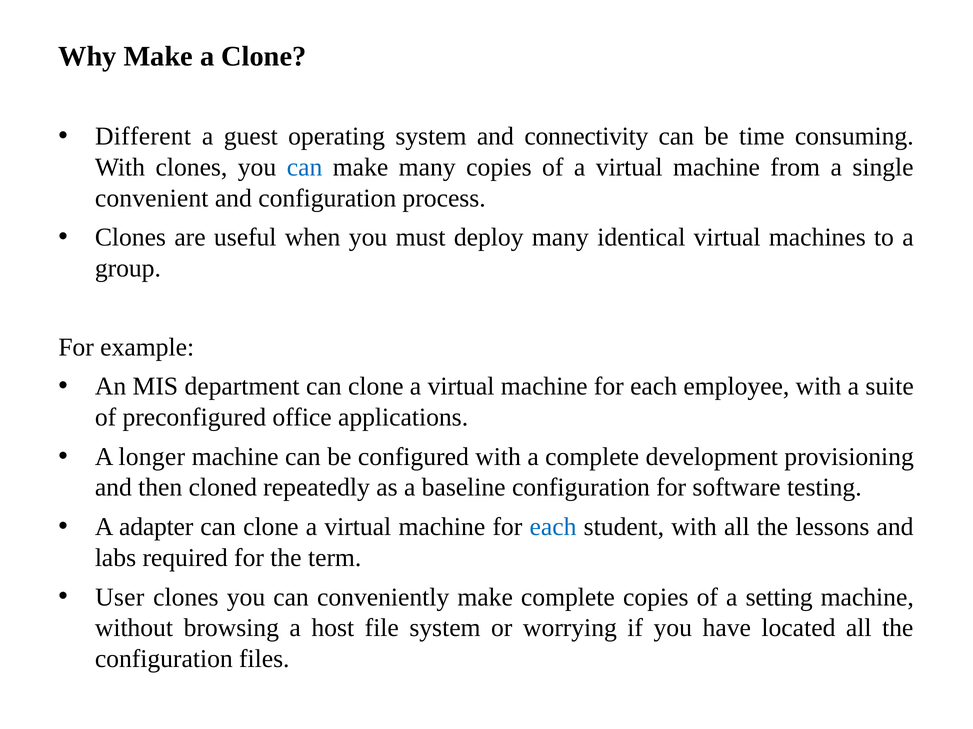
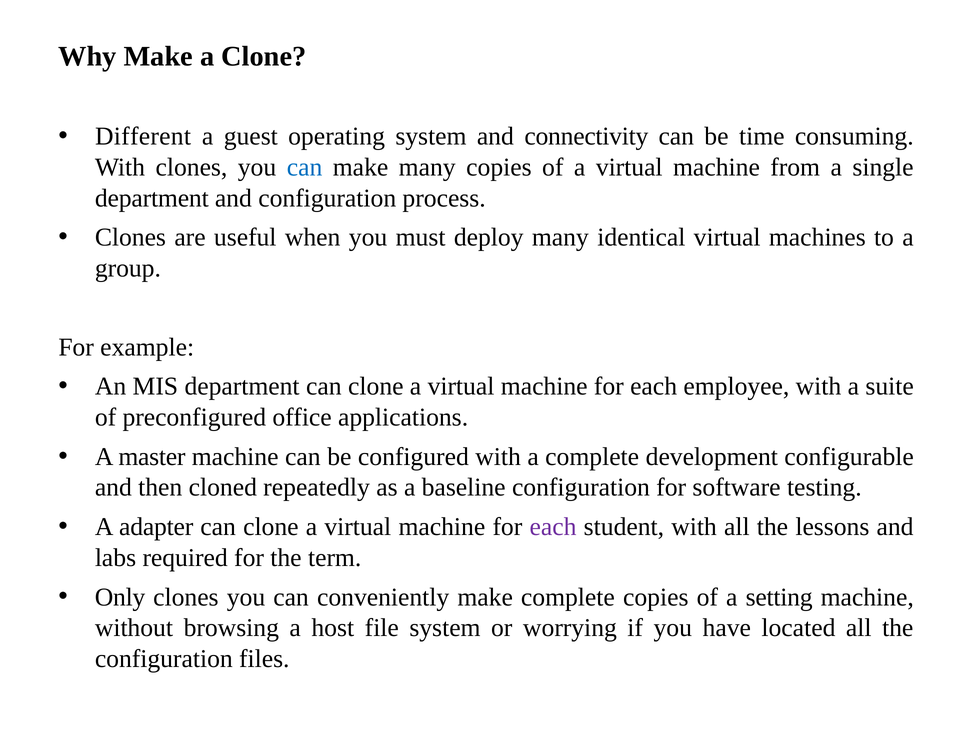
convenient: convenient -> department (152, 198)
longer: longer -> master (152, 457)
provisioning: provisioning -> configurable (849, 457)
each colour: blue -> purple (553, 527)
User: User -> Only (120, 598)
